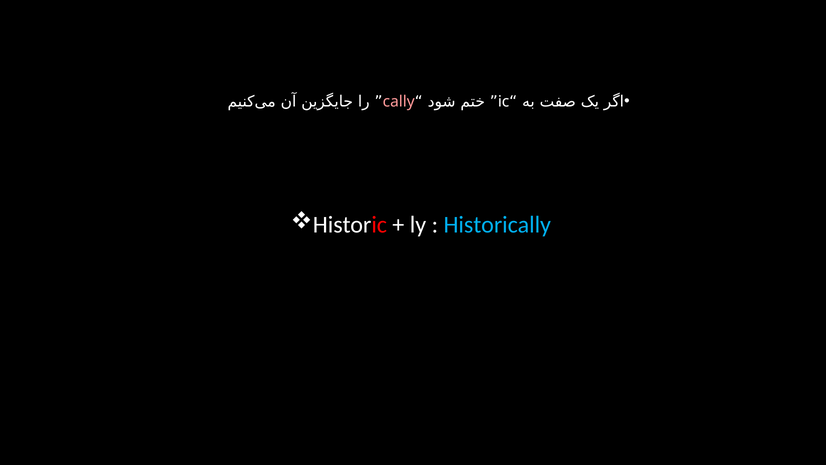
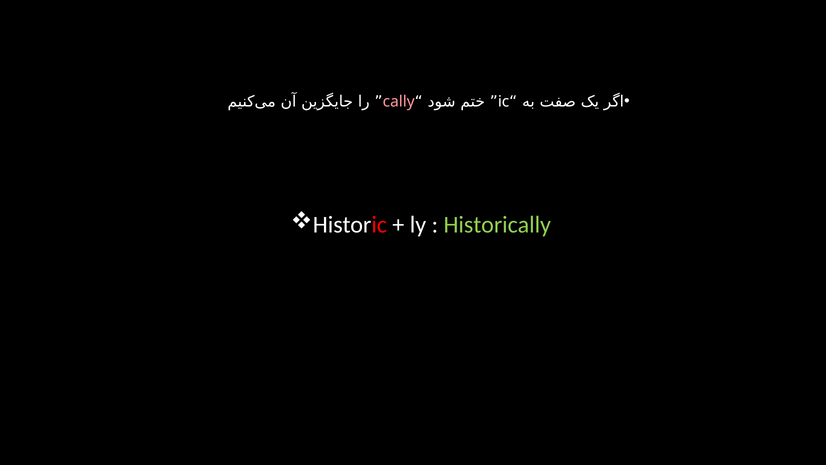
Historically colour: light blue -> light green (497, 224)
